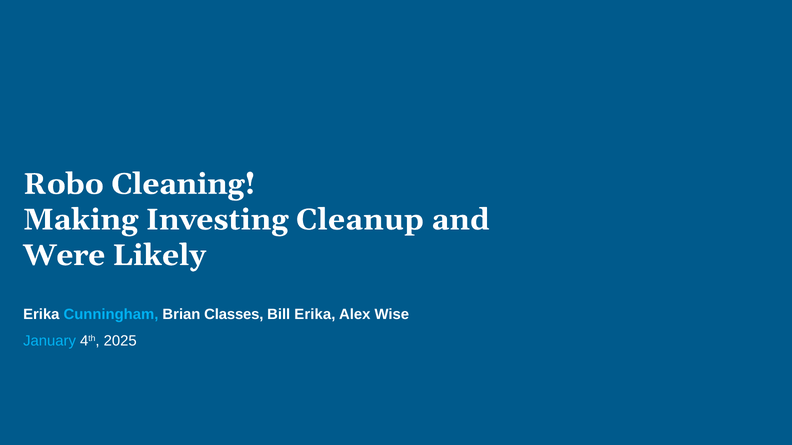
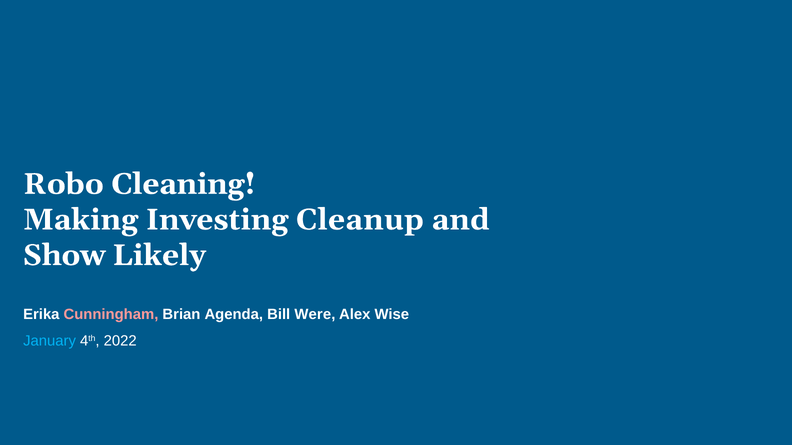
Were: Were -> Show (64, 256)
Cunningham colour: light blue -> pink (111, 315)
Classes: Classes -> Agenda (234, 315)
Bill Erika: Erika -> Were (315, 315)
2025: 2025 -> 2022 (120, 341)
